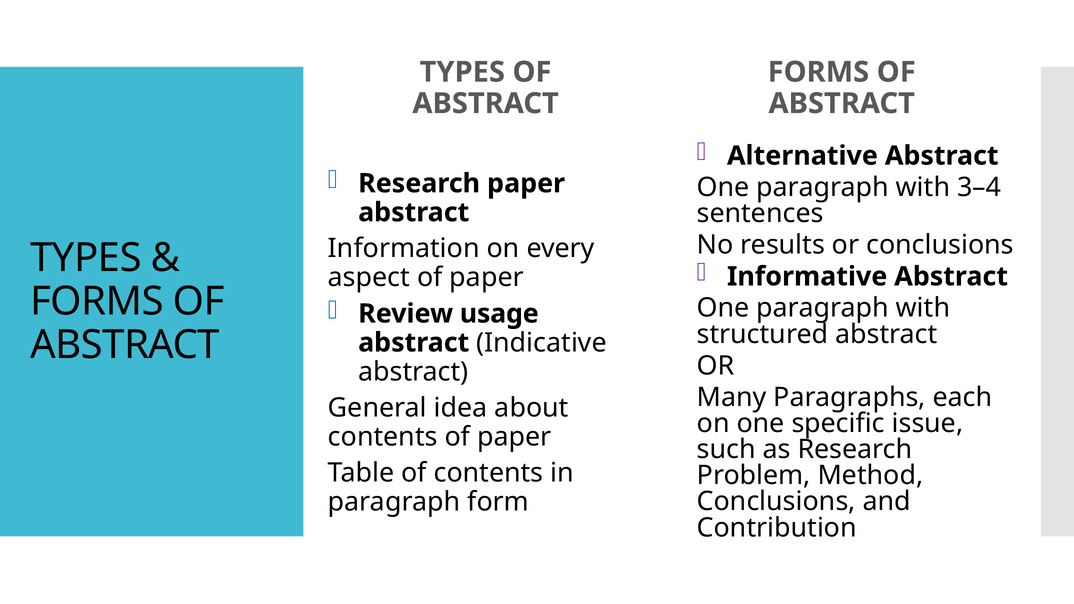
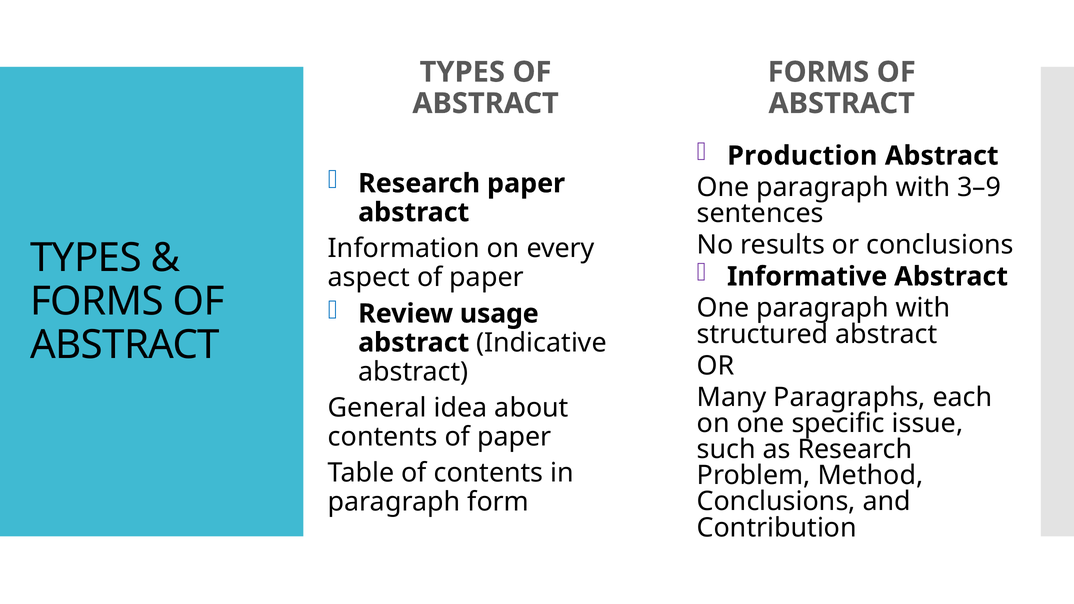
Alternative: Alternative -> Production (802, 156)
3–4: 3–4 -> 3–9 (979, 187)
